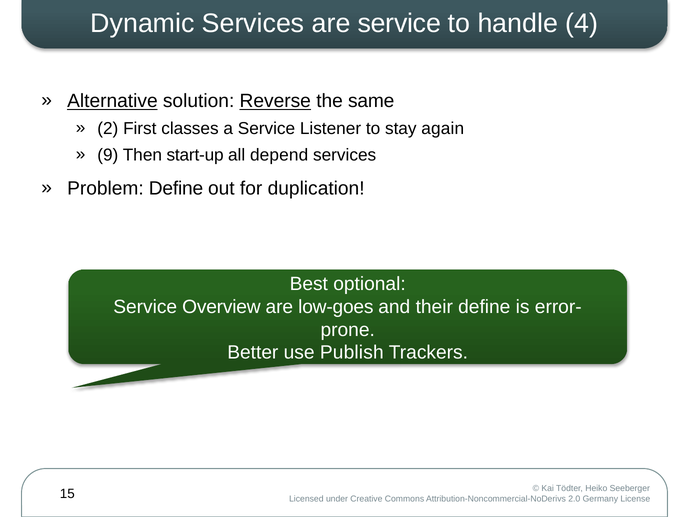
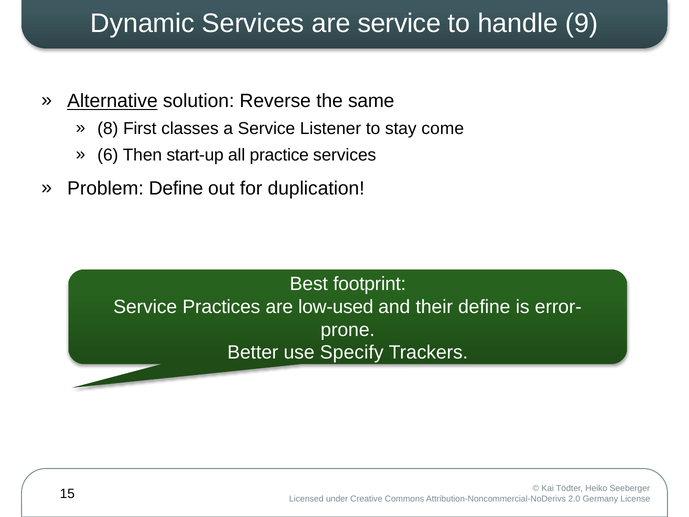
4: 4 -> 9 (582, 23)
Reverse underline: present -> none (275, 101)
2: 2 -> 8 (108, 129)
again: again -> come (443, 129)
9: 9 -> 6 (108, 155)
depend: depend -> practice (279, 155)
optional: optional -> footprint (370, 284)
Overview: Overview -> Practices (221, 307)
low-goes: low-goes -> low-used (336, 307)
Publish: Publish -> Specify (352, 353)
